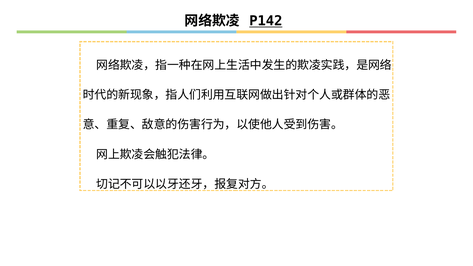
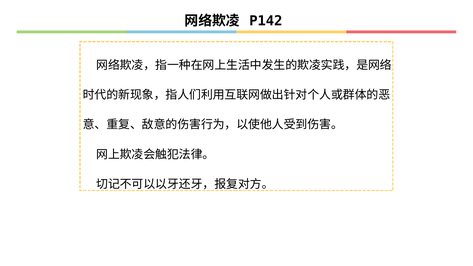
P142 underline: present -> none (266, 21)
